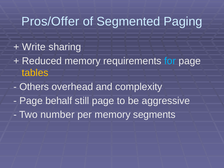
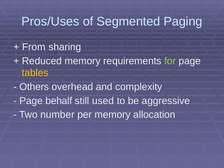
Pros/Offer: Pros/Offer -> Pros/Uses (50, 22)
Write: Write -> From (34, 47)
for colour: light blue -> light green (170, 61)
still page: page -> used (103, 101)
segments: segments -> allocation (154, 115)
